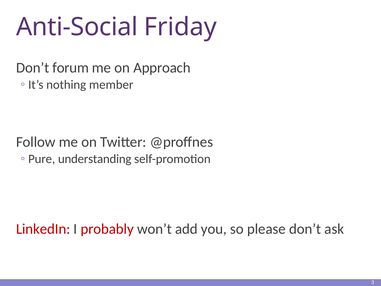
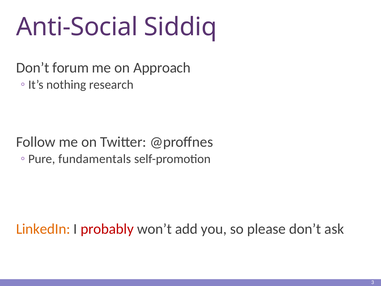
Friday: Friday -> Siddiq (180, 27)
member: member -> research (111, 85)
understanding: understanding -> fundamentals (95, 159)
LinkedIn colour: red -> orange (43, 229)
